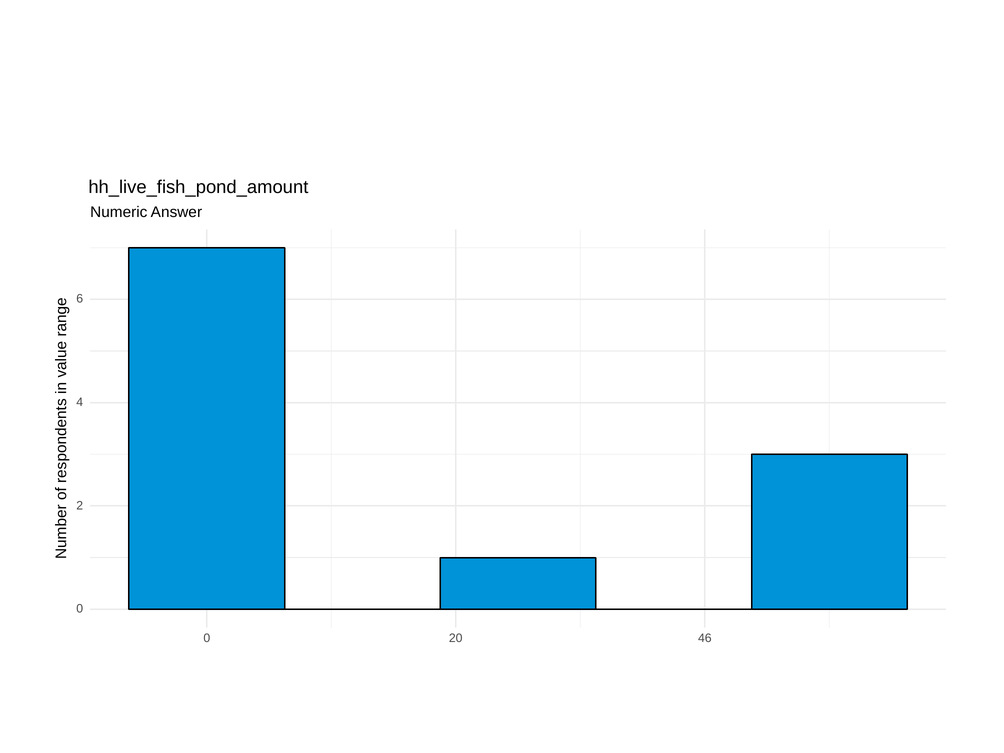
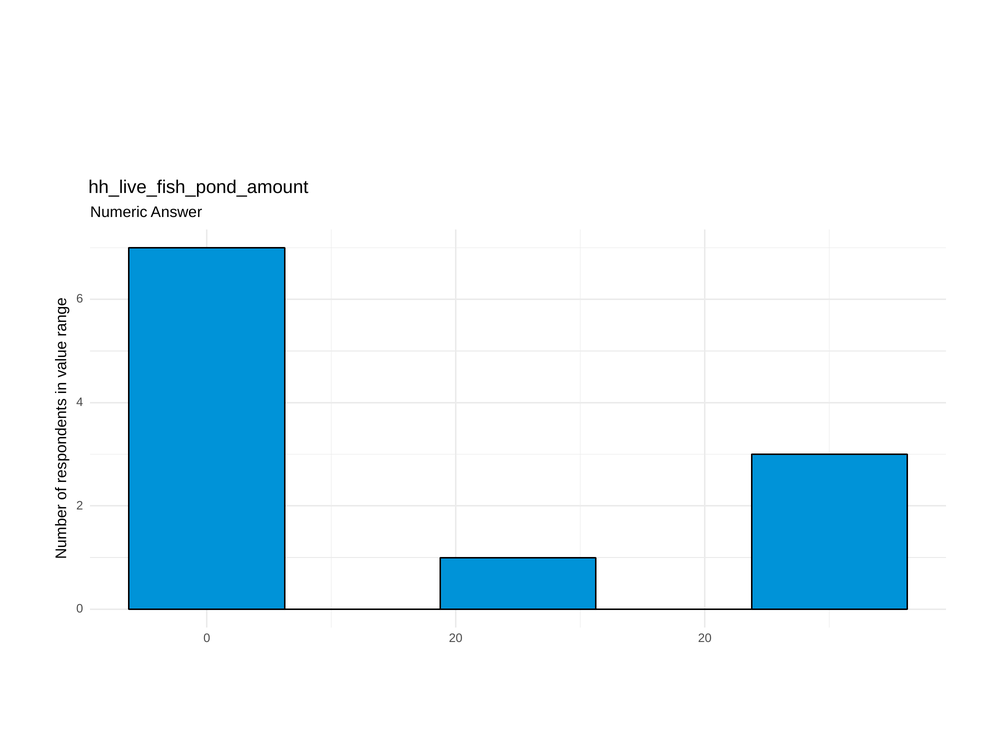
20 46: 46 -> 20 (705, 638)
